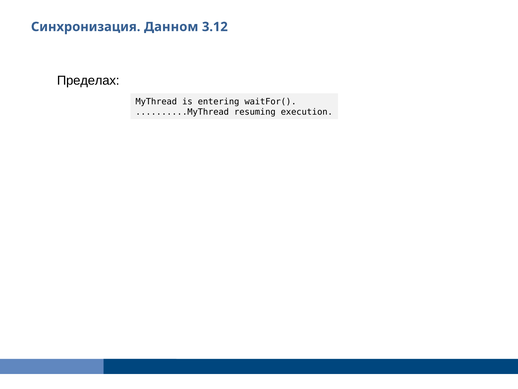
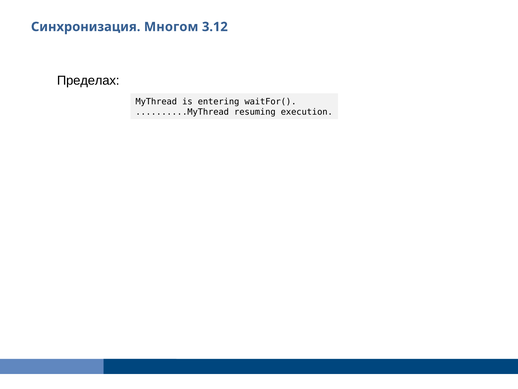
Данном: Данном -> Многом (171, 27)
